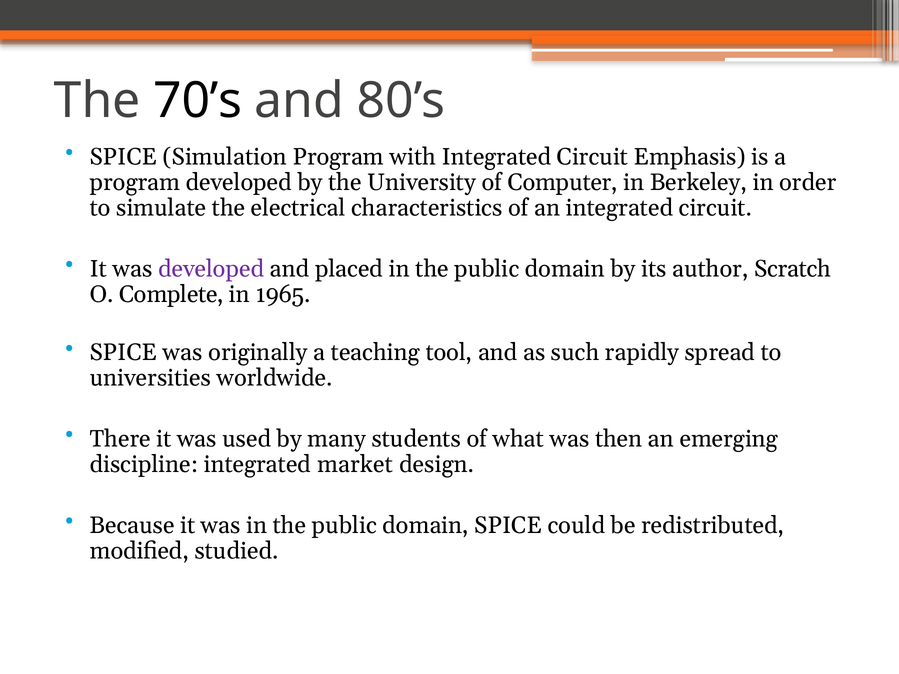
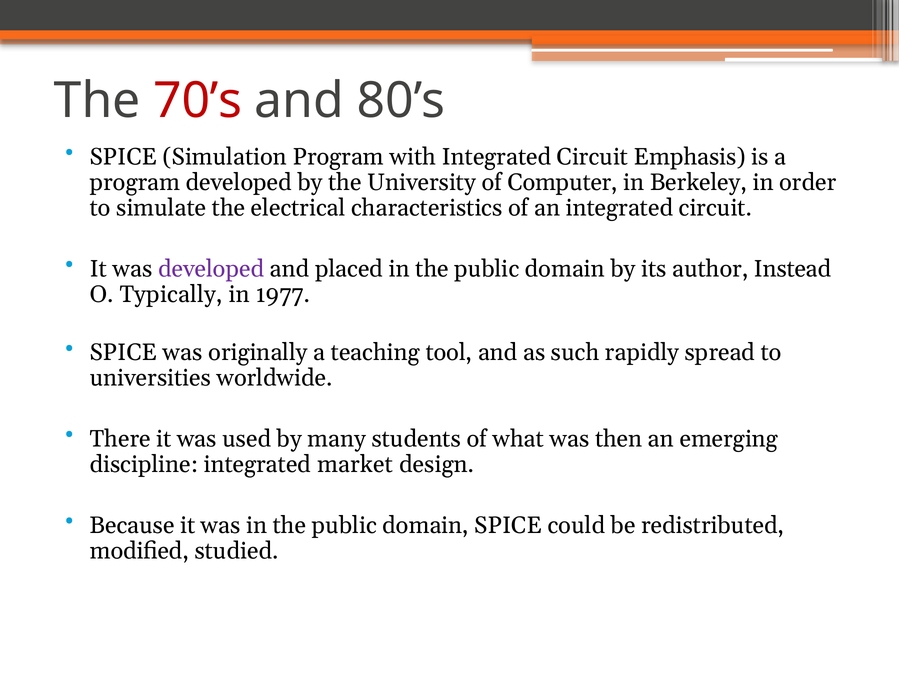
70’s colour: black -> red (198, 101)
Scratch: Scratch -> Instead (793, 269)
Complete: Complete -> Typically (171, 295)
1965: 1965 -> 1977 (283, 295)
